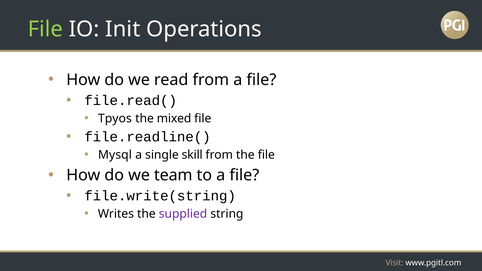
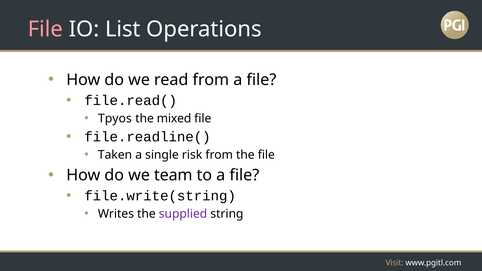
File colour: light green -> pink (45, 29)
Init: Init -> List (123, 29)
Mysql: Mysql -> Taken (115, 155)
skill: skill -> risk (192, 155)
